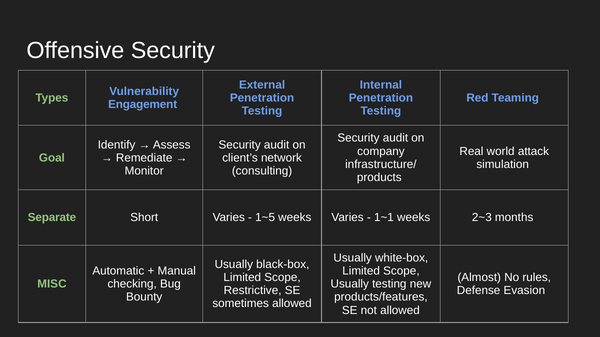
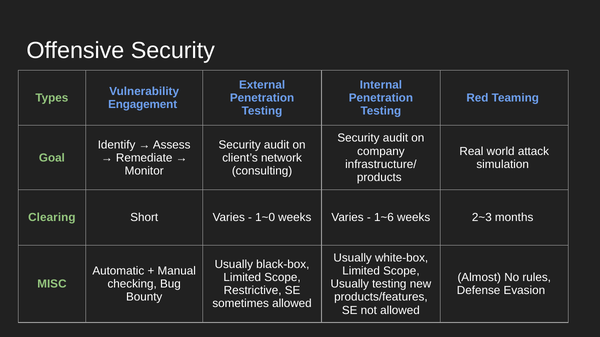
Separate: Separate -> Clearing (52, 218)
1~5: 1~5 -> 1~0 (265, 218)
1~1: 1~1 -> 1~6 (384, 218)
